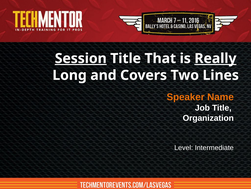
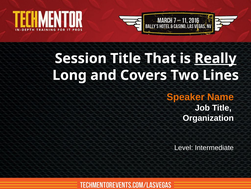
Session underline: present -> none (81, 58)
